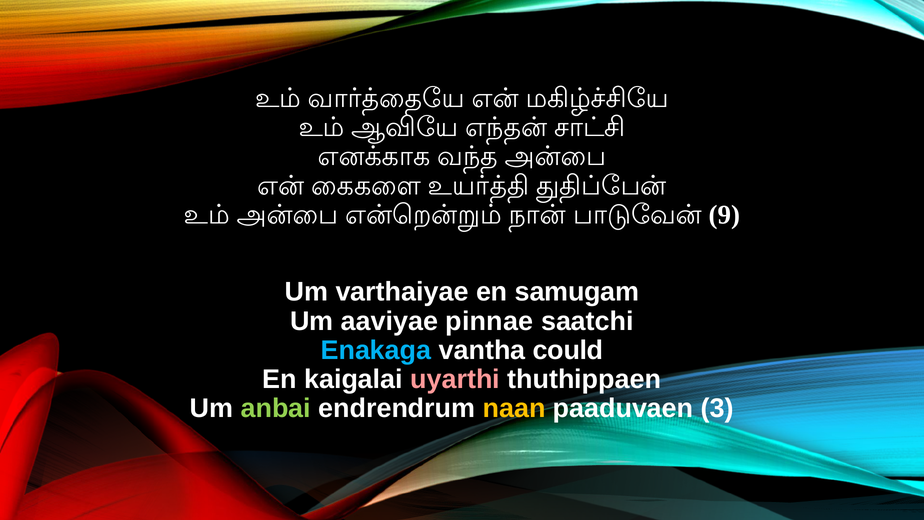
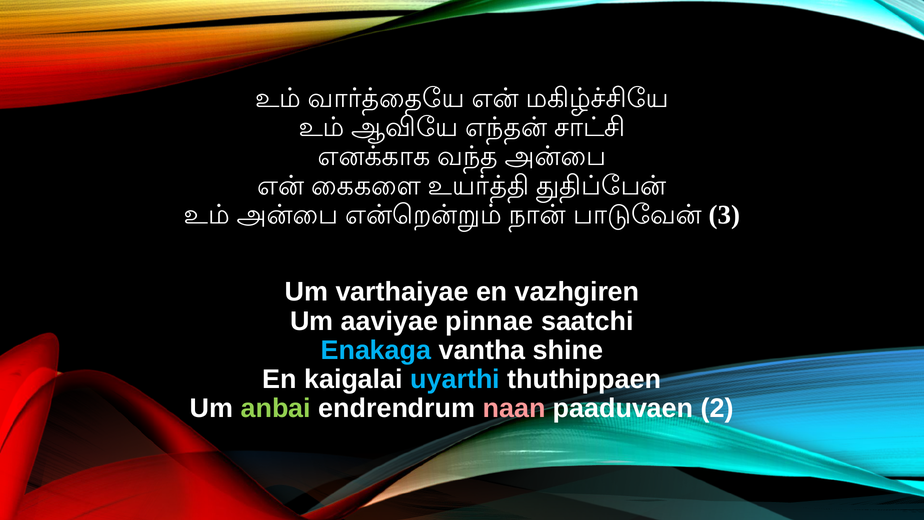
9: 9 -> 3 (725, 215)
samugam: samugam -> vazhgiren (577, 292)
could: could -> shine (568, 350)
uyarthi colour: pink -> light blue (455, 379)
naan colour: yellow -> pink (514, 408)
3: 3 -> 2 (717, 408)
